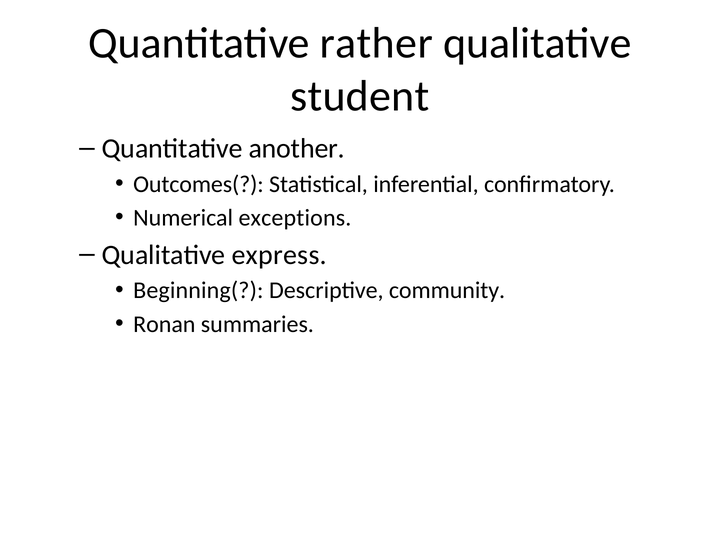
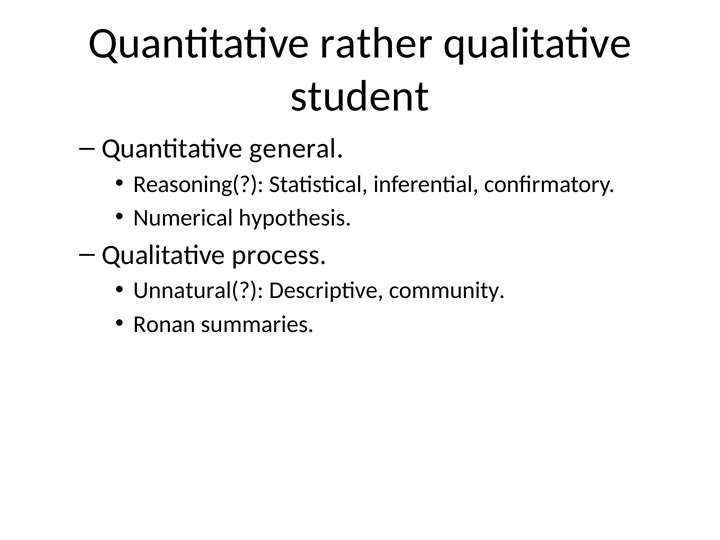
another: another -> general (297, 148)
Outcomes(: Outcomes( -> Reasoning( (198, 184)
exceptions: exceptions -> hypothesis (295, 218)
express: express -> process (279, 255)
Beginning(: Beginning( -> Unnatural( (198, 291)
